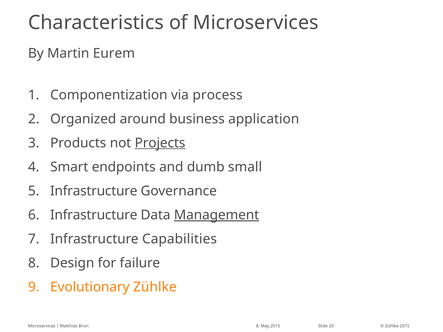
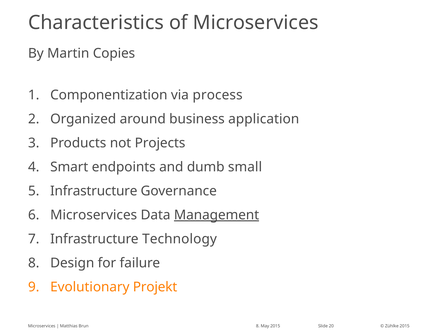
Eurem: Eurem -> Copies (114, 53)
Projects underline: present -> none (160, 143)
Infrastructure: Infrastructure -> Microservices (94, 215)
Capabilities: Capabilities -> Technology (180, 239)
Evolutionary Zühlke: Zühlke -> Projekt (155, 287)
